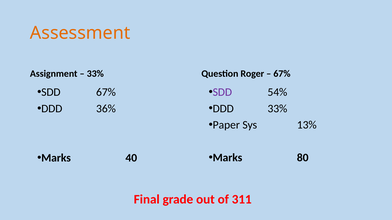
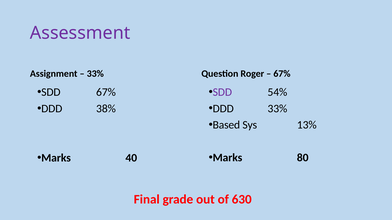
Assessment colour: orange -> purple (80, 33)
36%: 36% -> 38% (106, 109)
Paper: Paper -> Based (226, 125)
311: 311 -> 630 (242, 200)
